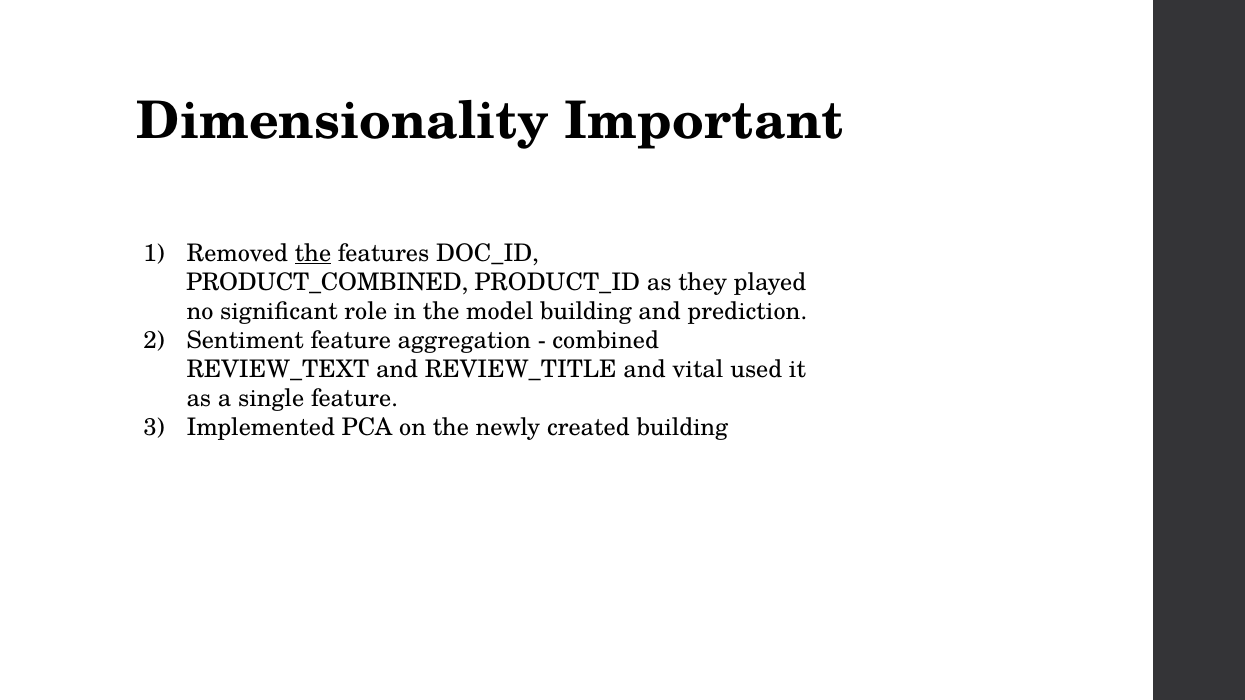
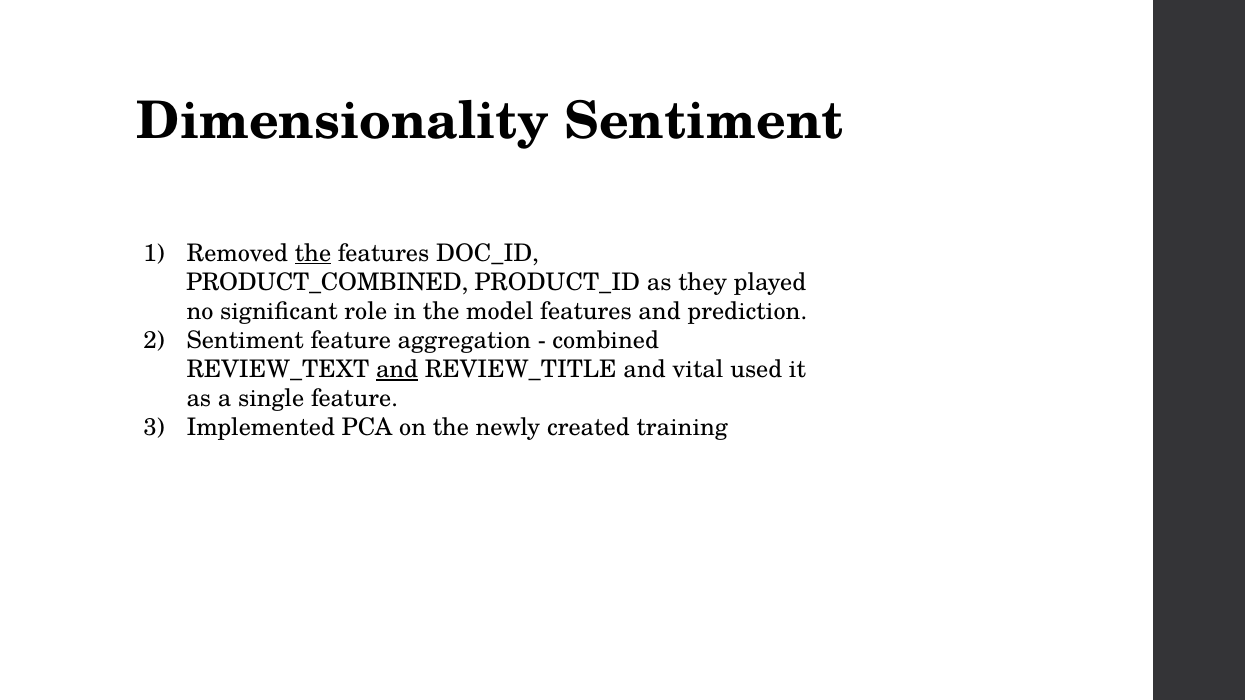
Dimensionality Important: Important -> Sentiment (704, 121)
model building: building -> features (586, 311)
and underline: none -> present (397, 370)
created building: building -> training (682, 428)
